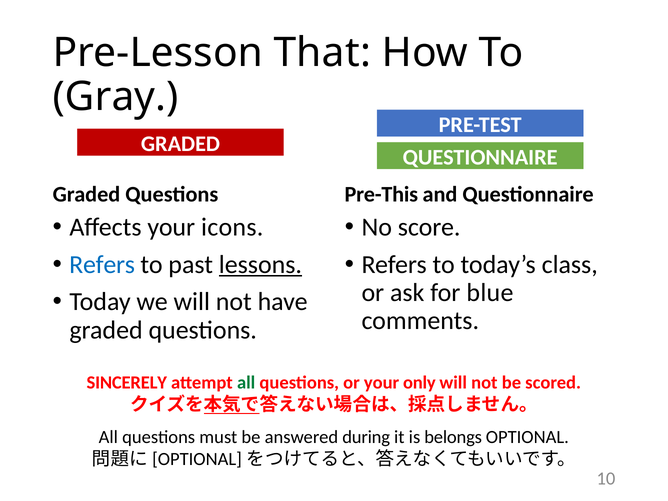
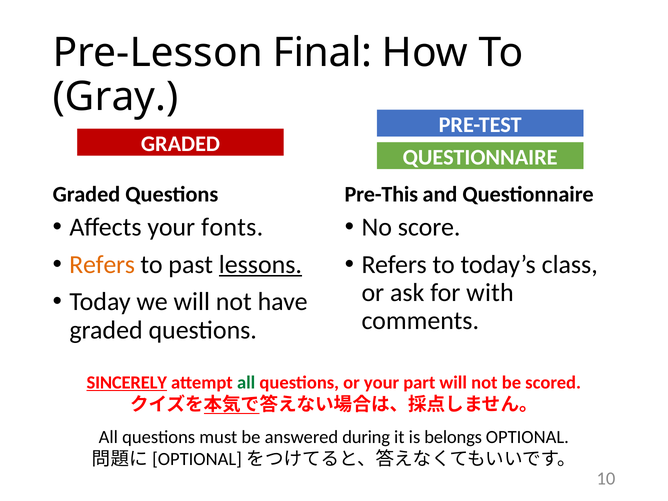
That: That -> Final (323, 53)
icons: icons -> fonts (232, 227)
Refers colour: blue -> orange (102, 265)
blue: blue -> with (490, 293)
SINCERELY underline: none -> present (127, 382)
only: only -> part (419, 382)
